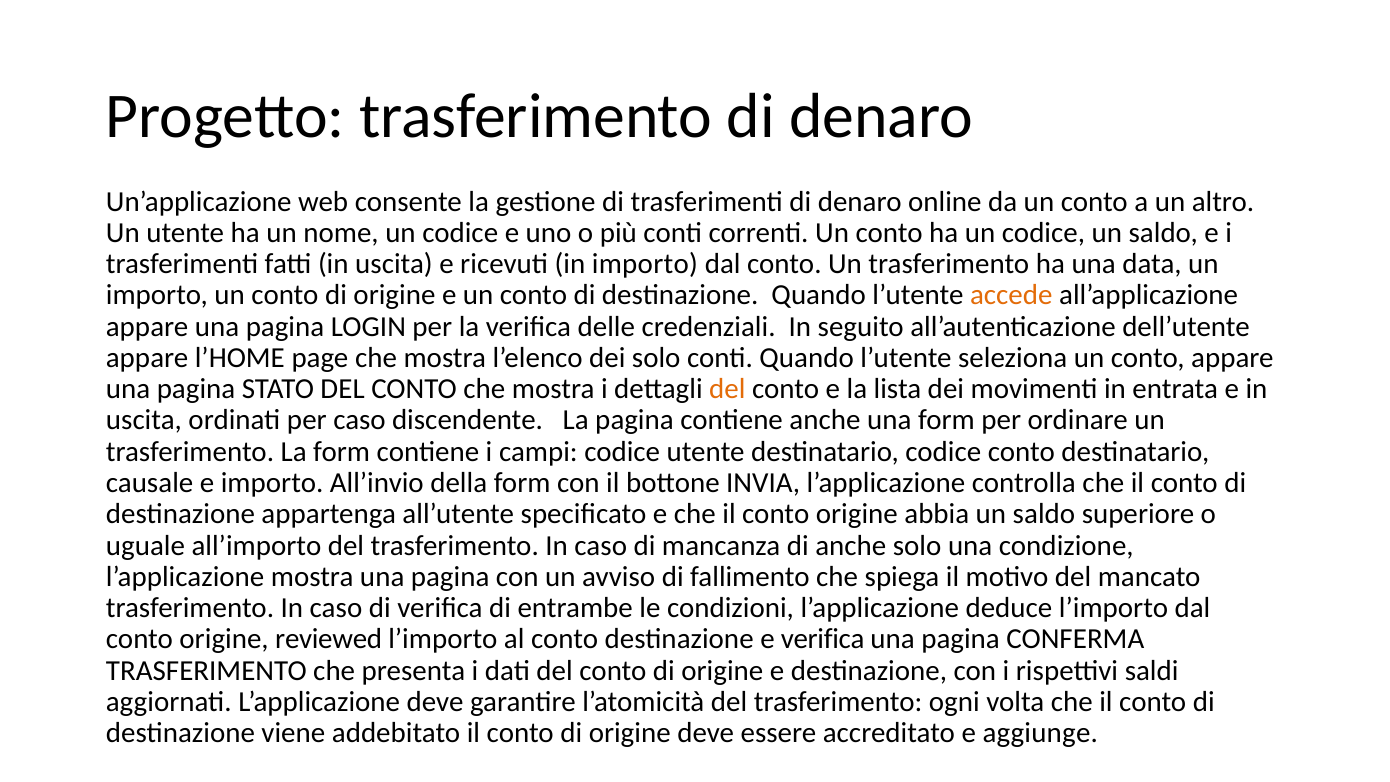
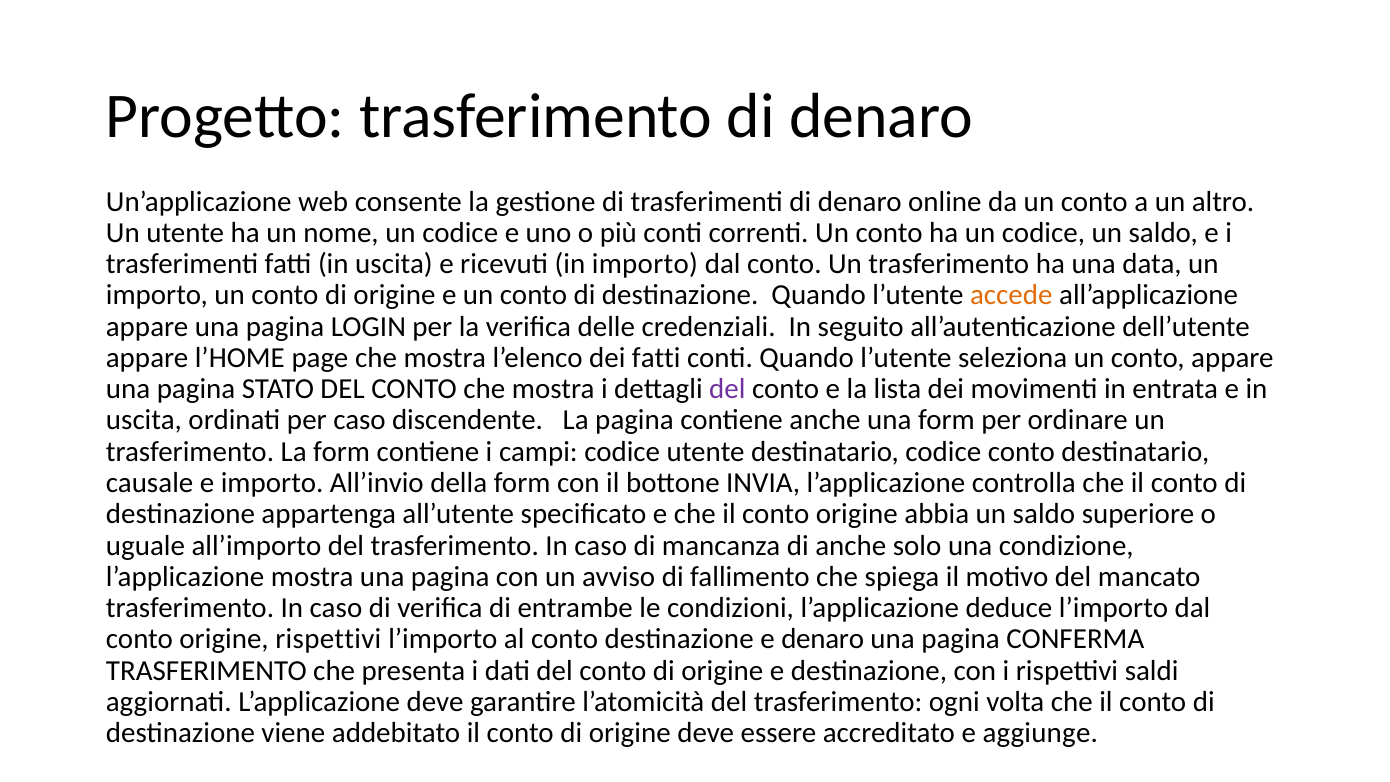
dei solo: solo -> fatti (656, 358)
del colour: orange -> purple (727, 389)
origine reviewed: reviewed -> rispettivi (328, 639)
e verifica: verifica -> denaro (823, 639)
